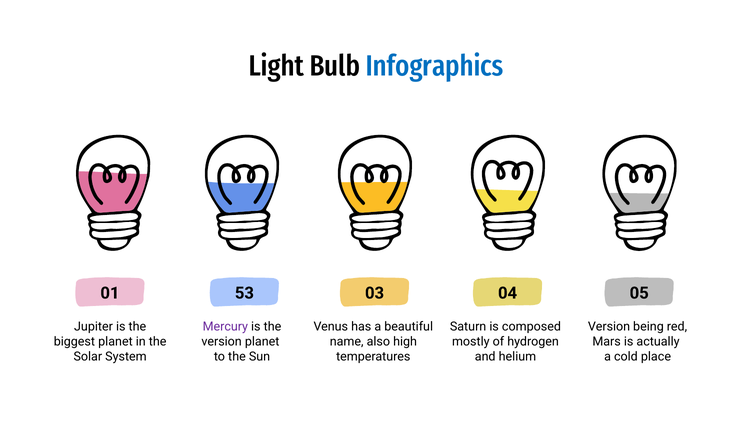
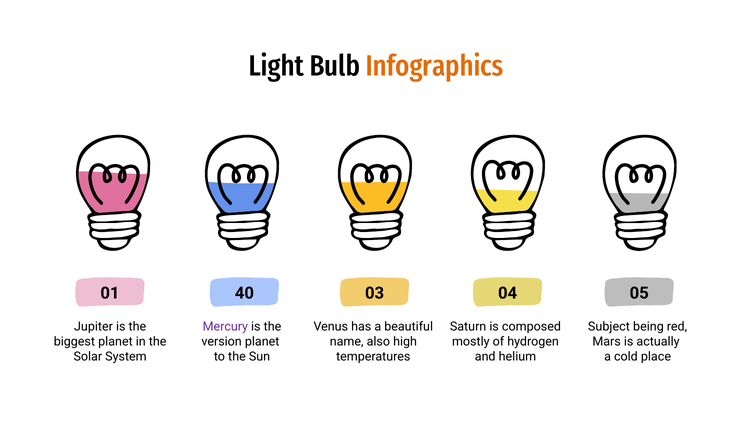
Infographics colour: blue -> orange (435, 66)
53: 53 -> 40 (244, 293)
Version: Version -> Subject (609, 326)
